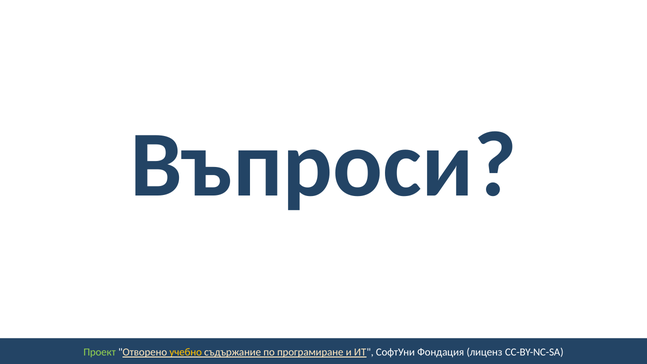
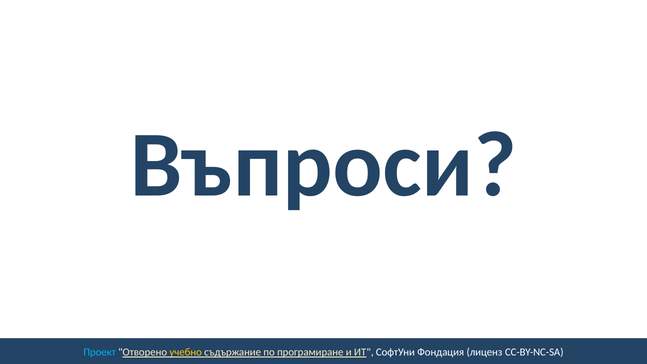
Проект colour: light green -> light blue (100, 352)
